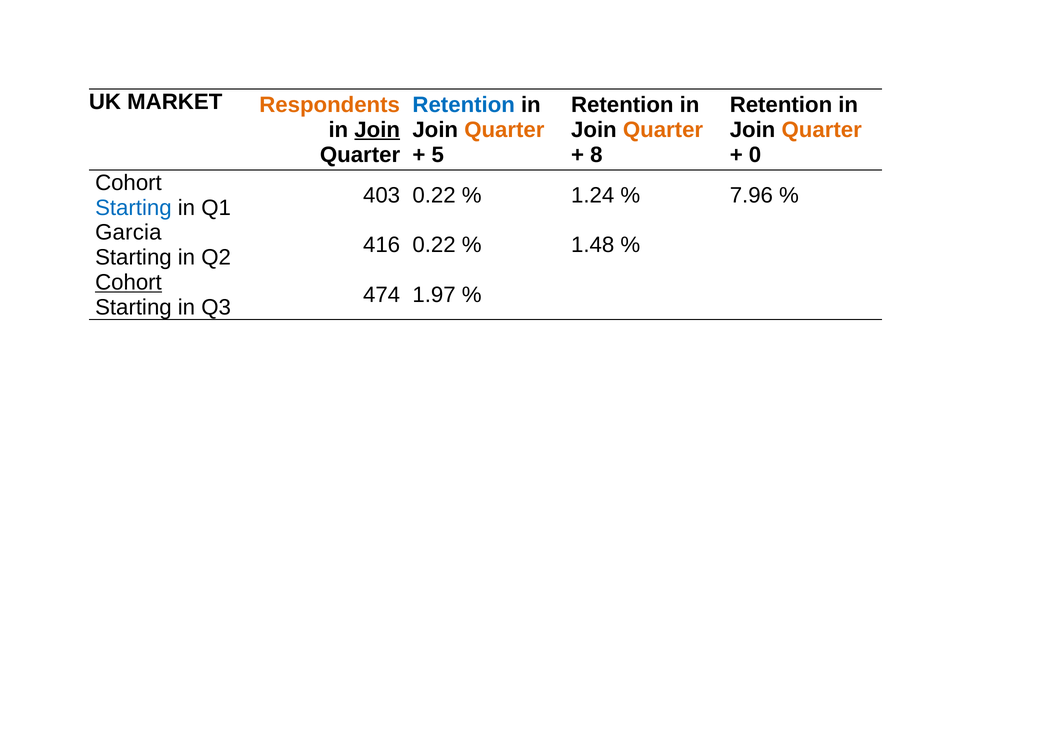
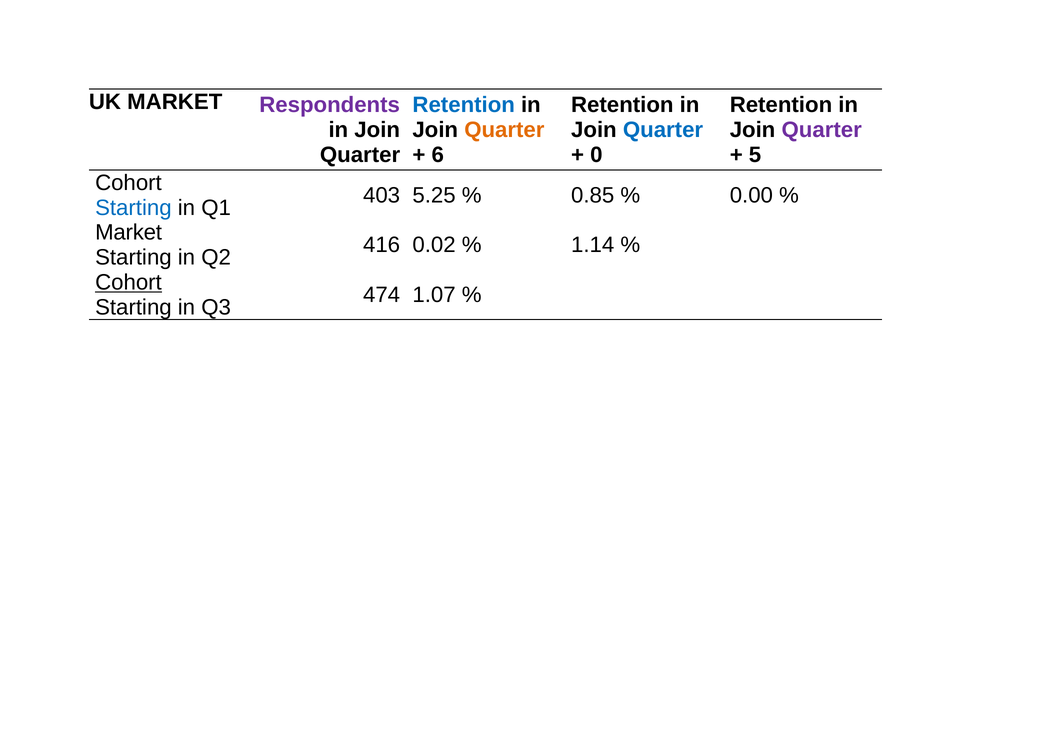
Respondents colour: orange -> purple (330, 105)
Join underline: present -> none (377, 130)
Quarter colour: orange -> blue (663, 130)
Quarter colour: orange -> purple (822, 130)
5: 5 -> 6 (438, 155)
8: 8 -> 0 (596, 155)
0: 0 -> 5 (755, 155)
403 0.22: 0.22 -> 5.25 (434, 195)
1.24: 1.24 -> 0.85 (593, 195)
7.96: 7.96 -> 0.00 (751, 195)
Garcia: Garcia -> Market (129, 233)
416 0.22: 0.22 -> 0.02 (434, 245)
1.48: 1.48 -> 1.14 (593, 245)
1.97: 1.97 -> 1.07 (434, 295)
